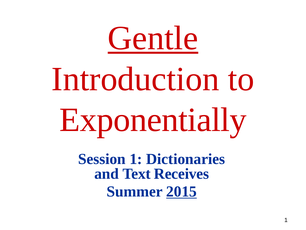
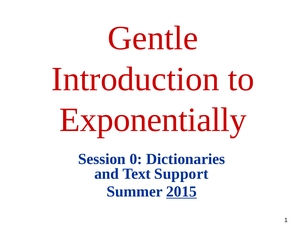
Gentle underline: present -> none (153, 38)
Session 1: 1 -> 0 (136, 159)
Receives: Receives -> Support (181, 173)
